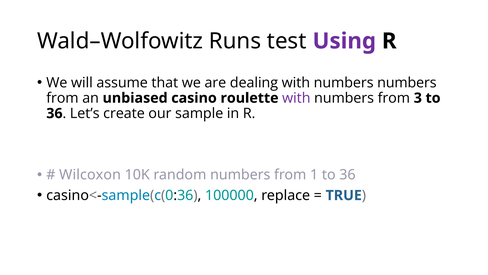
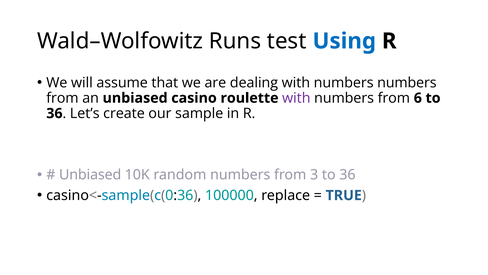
Using colour: purple -> blue (344, 41)
3: 3 -> 6 (418, 98)
Wilcoxon: Wilcoxon -> Unbiased (90, 175)
1: 1 -> 3 (314, 175)
